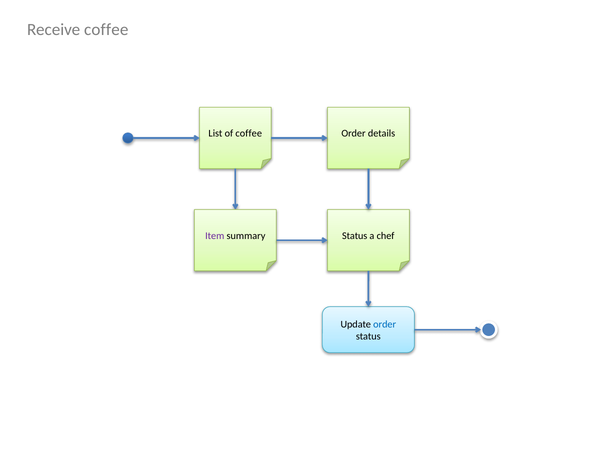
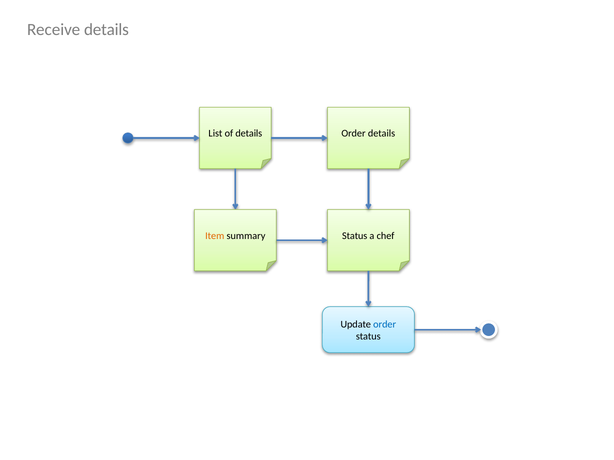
Receive coffee: coffee -> details (106, 30)
of coffee: coffee -> details (249, 134)
Item colour: purple -> orange (215, 236)
